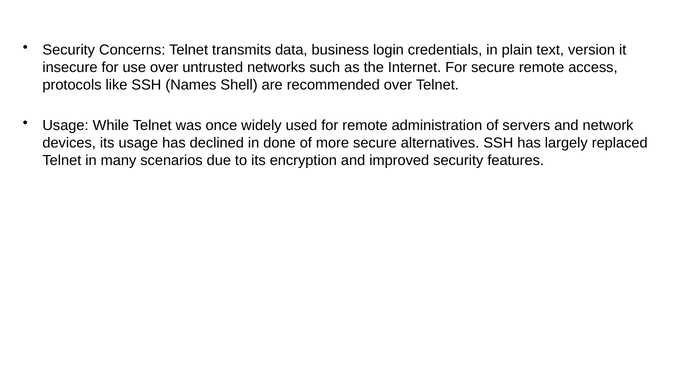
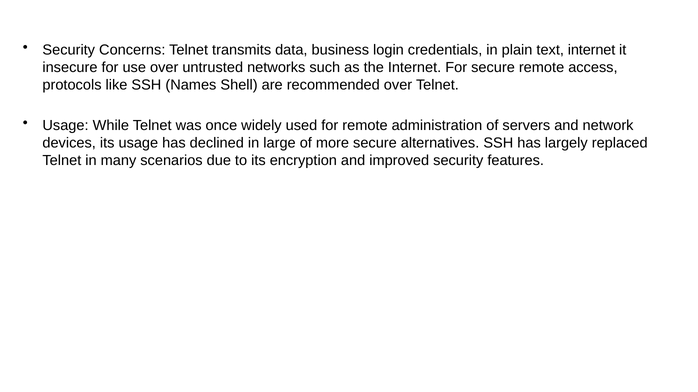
text version: version -> internet (592, 50)
done: done -> large (280, 143)
